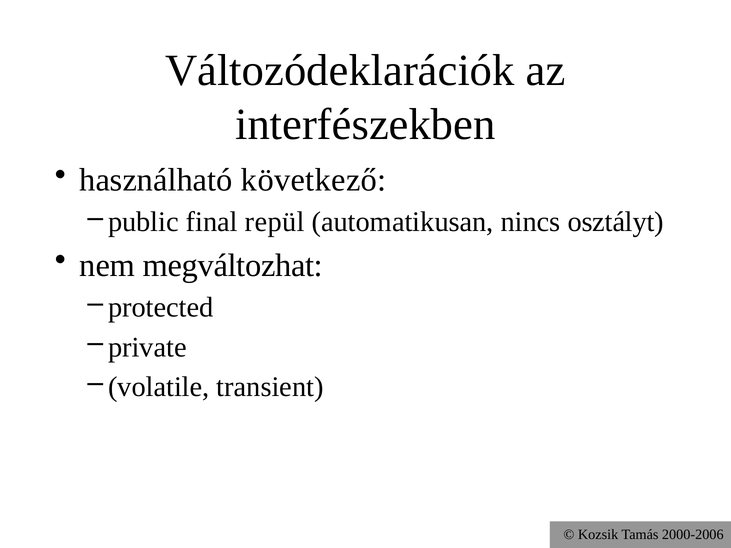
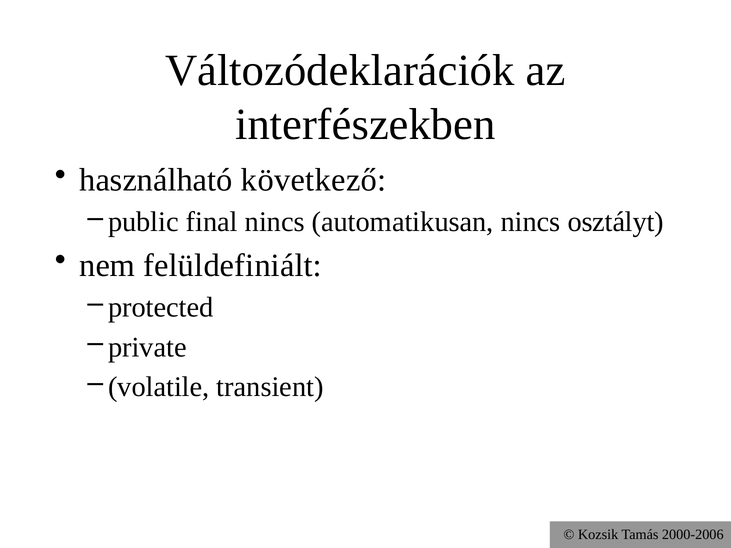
final repül: repül -> nincs (275, 222)
megváltozhat: megváltozhat -> felüldefiniált (233, 265)
